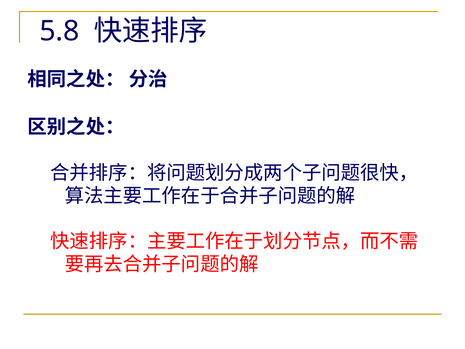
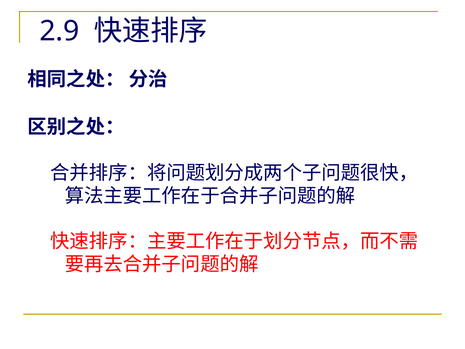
5.8: 5.8 -> 2.9 (59, 31)
